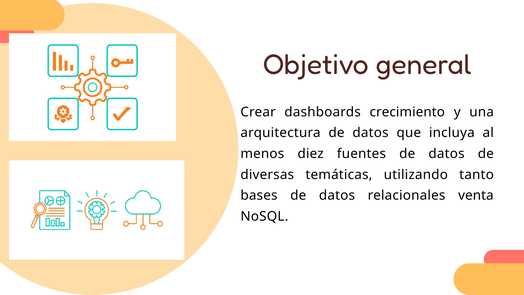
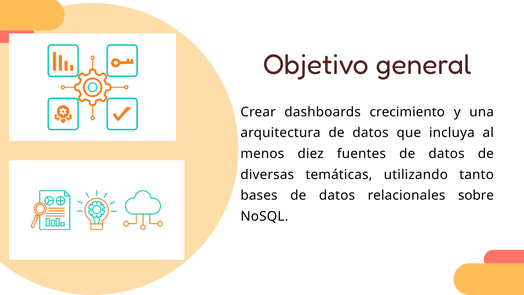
venta: venta -> sobre (476, 195)
